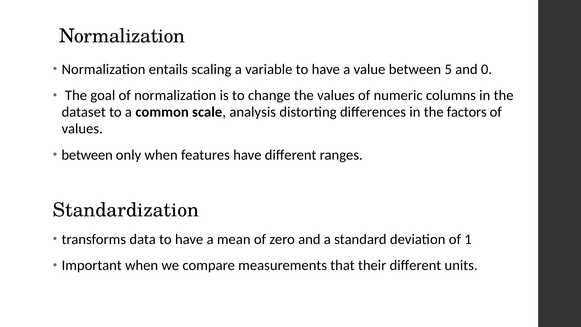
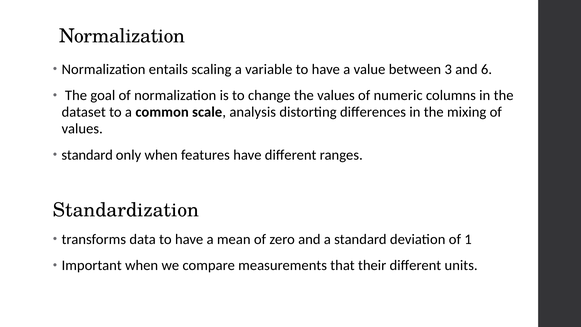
5: 5 -> 3 (448, 69)
0: 0 -> 6 (486, 69)
factors: factors -> mixing (467, 112)
between: between -> standard (87, 155)
